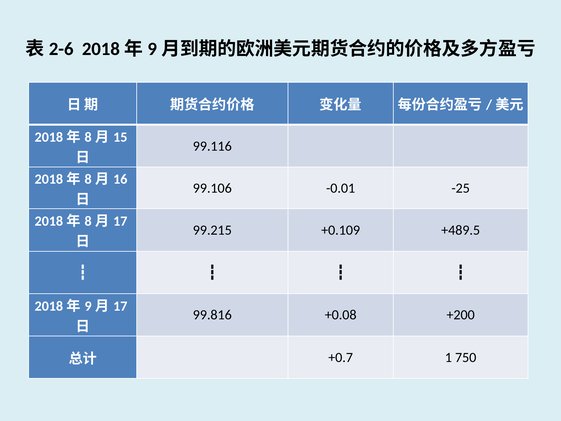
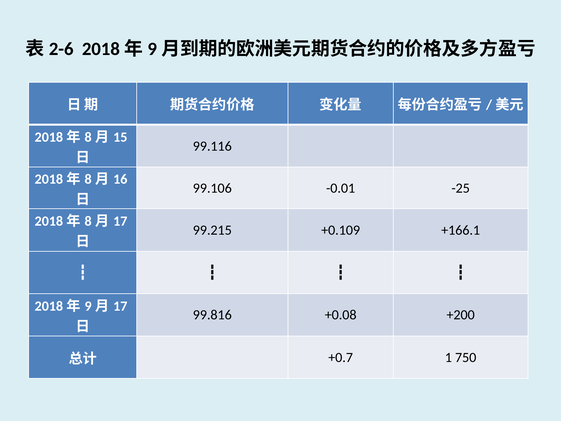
+489.5: +489.5 -> +166.1 (461, 230)
